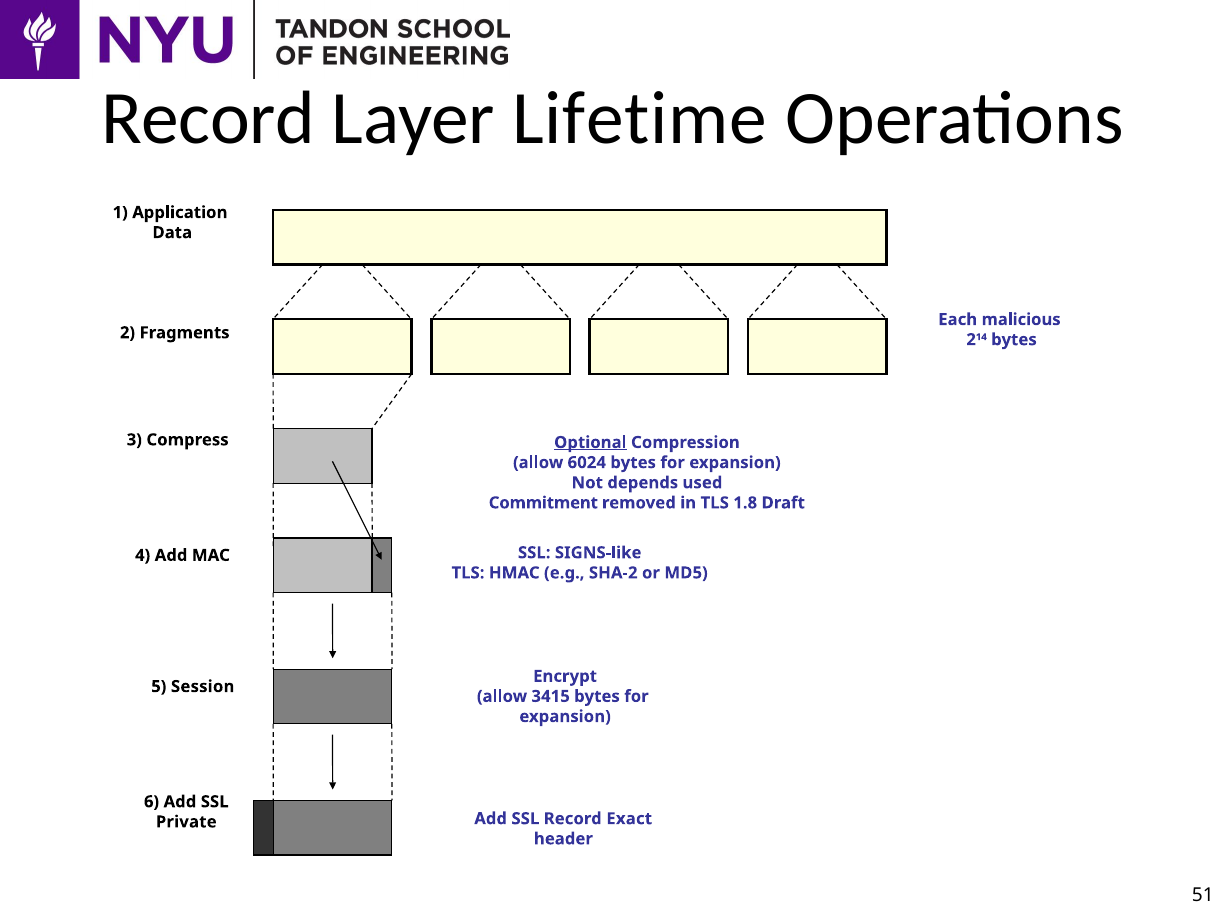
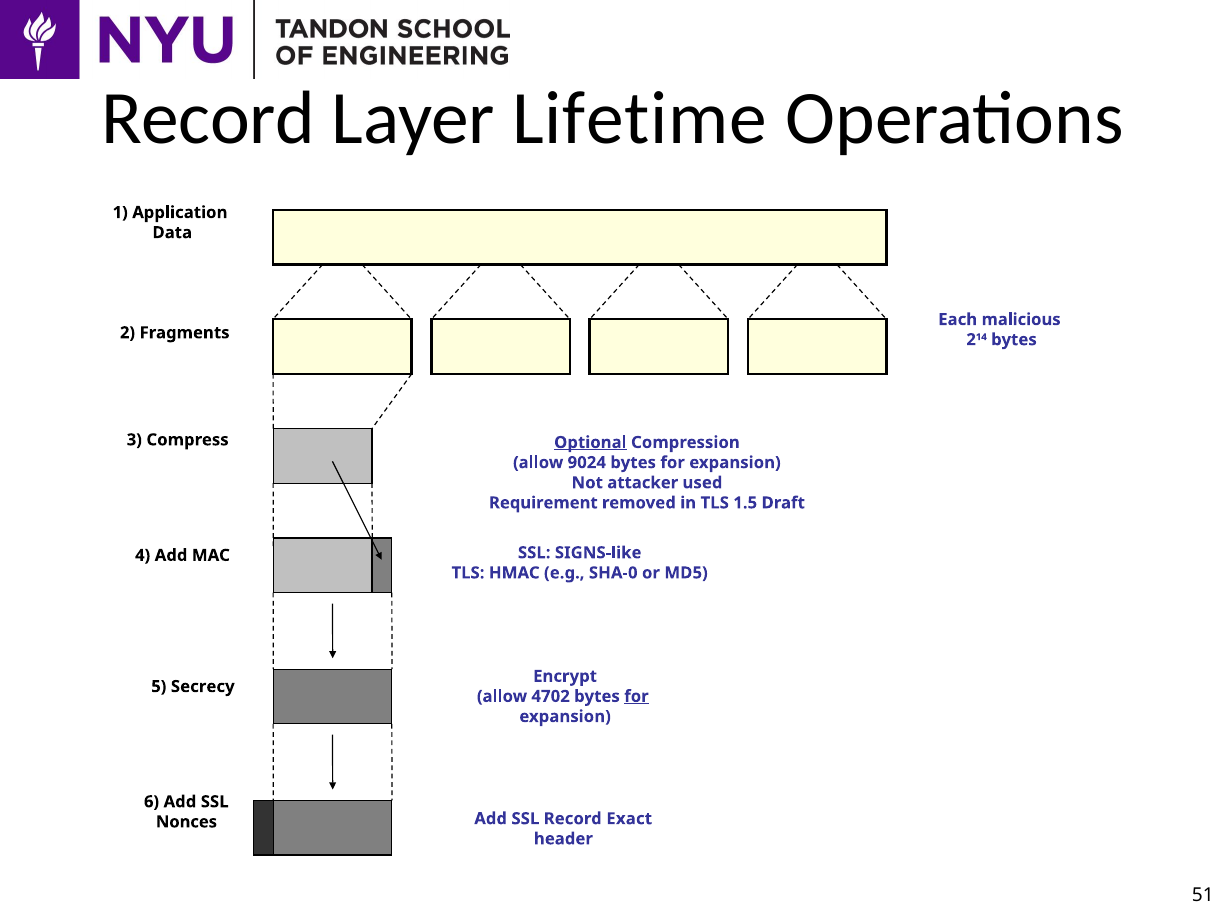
6024: 6024 -> 9024 (587, 462)
depends: depends -> attacker (643, 482)
Commitment: Commitment -> Requirement (543, 503)
1.8: 1.8 -> 1.5 (745, 503)
SHA-2: SHA-2 -> SHA-0 (613, 573)
Session: Session -> Secrecy (203, 686)
3415: 3415 -> 4702 (551, 696)
for underline: none -> present (636, 696)
Private: Private -> Nonces (186, 821)
